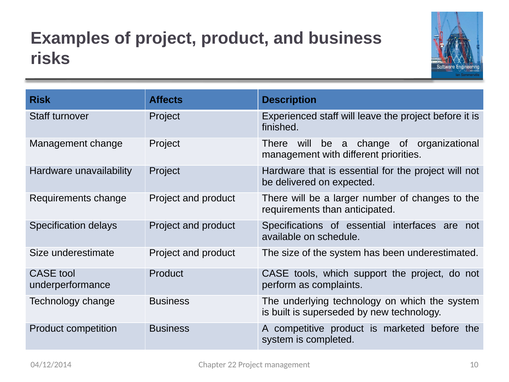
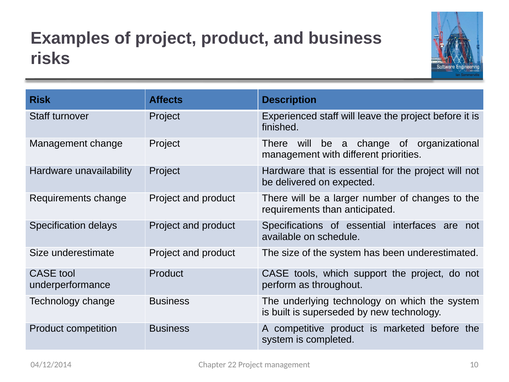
complaints: complaints -> throughout (337, 285)
